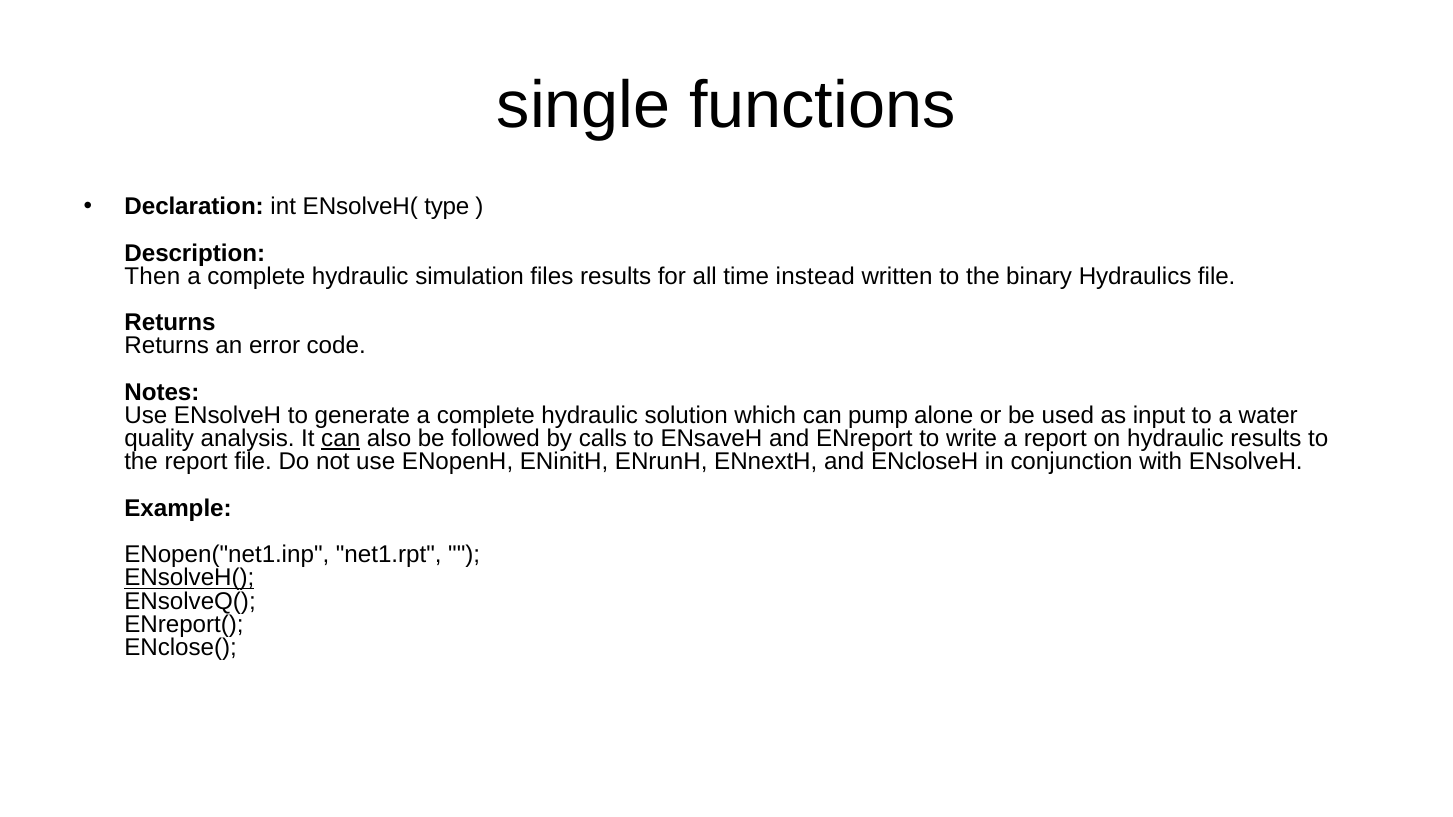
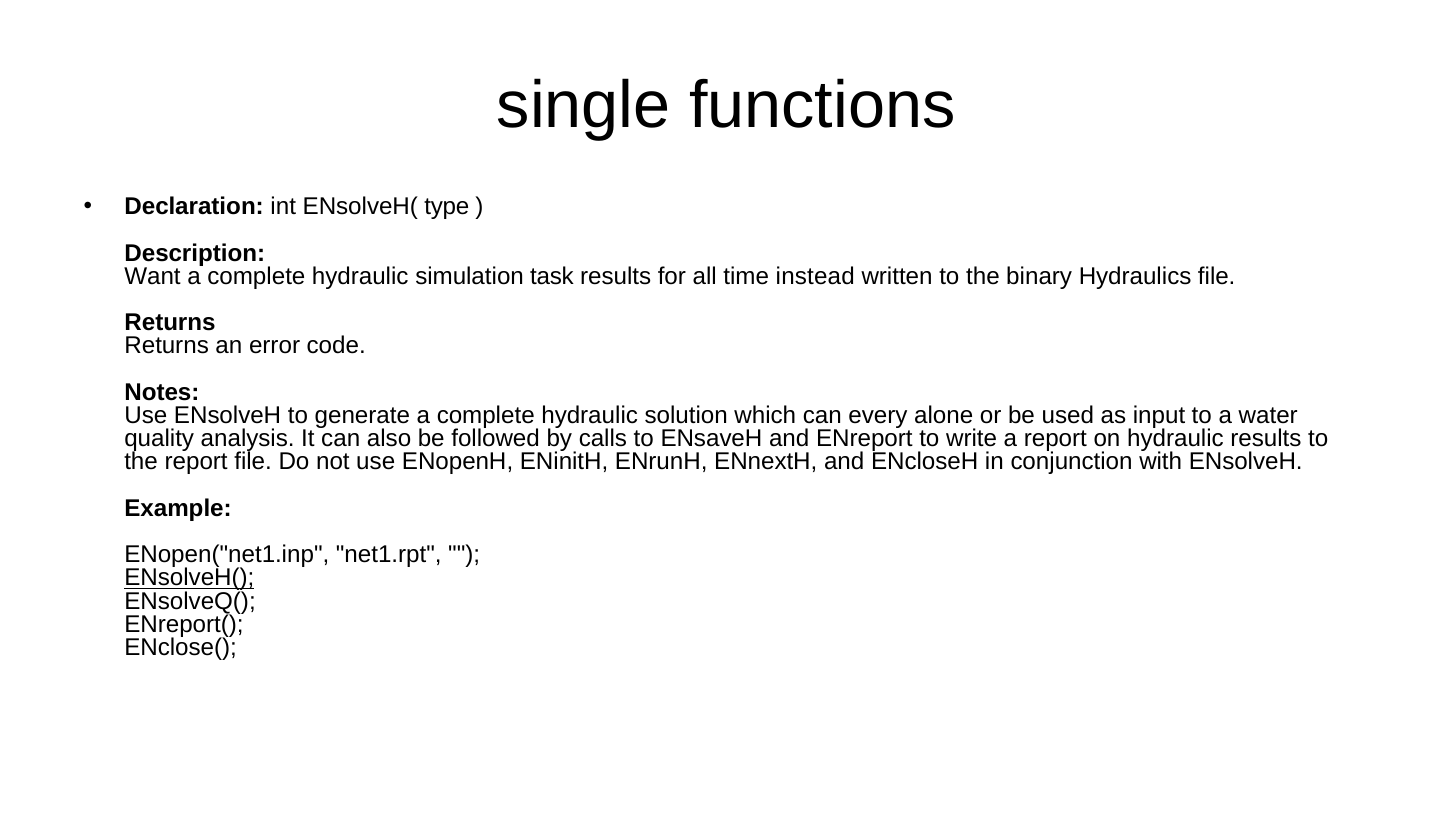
Then: Then -> Want (153, 276)
files: files -> task (552, 276)
pump: pump -> every (878, 416)
can underline: present -> none (341, 439)
